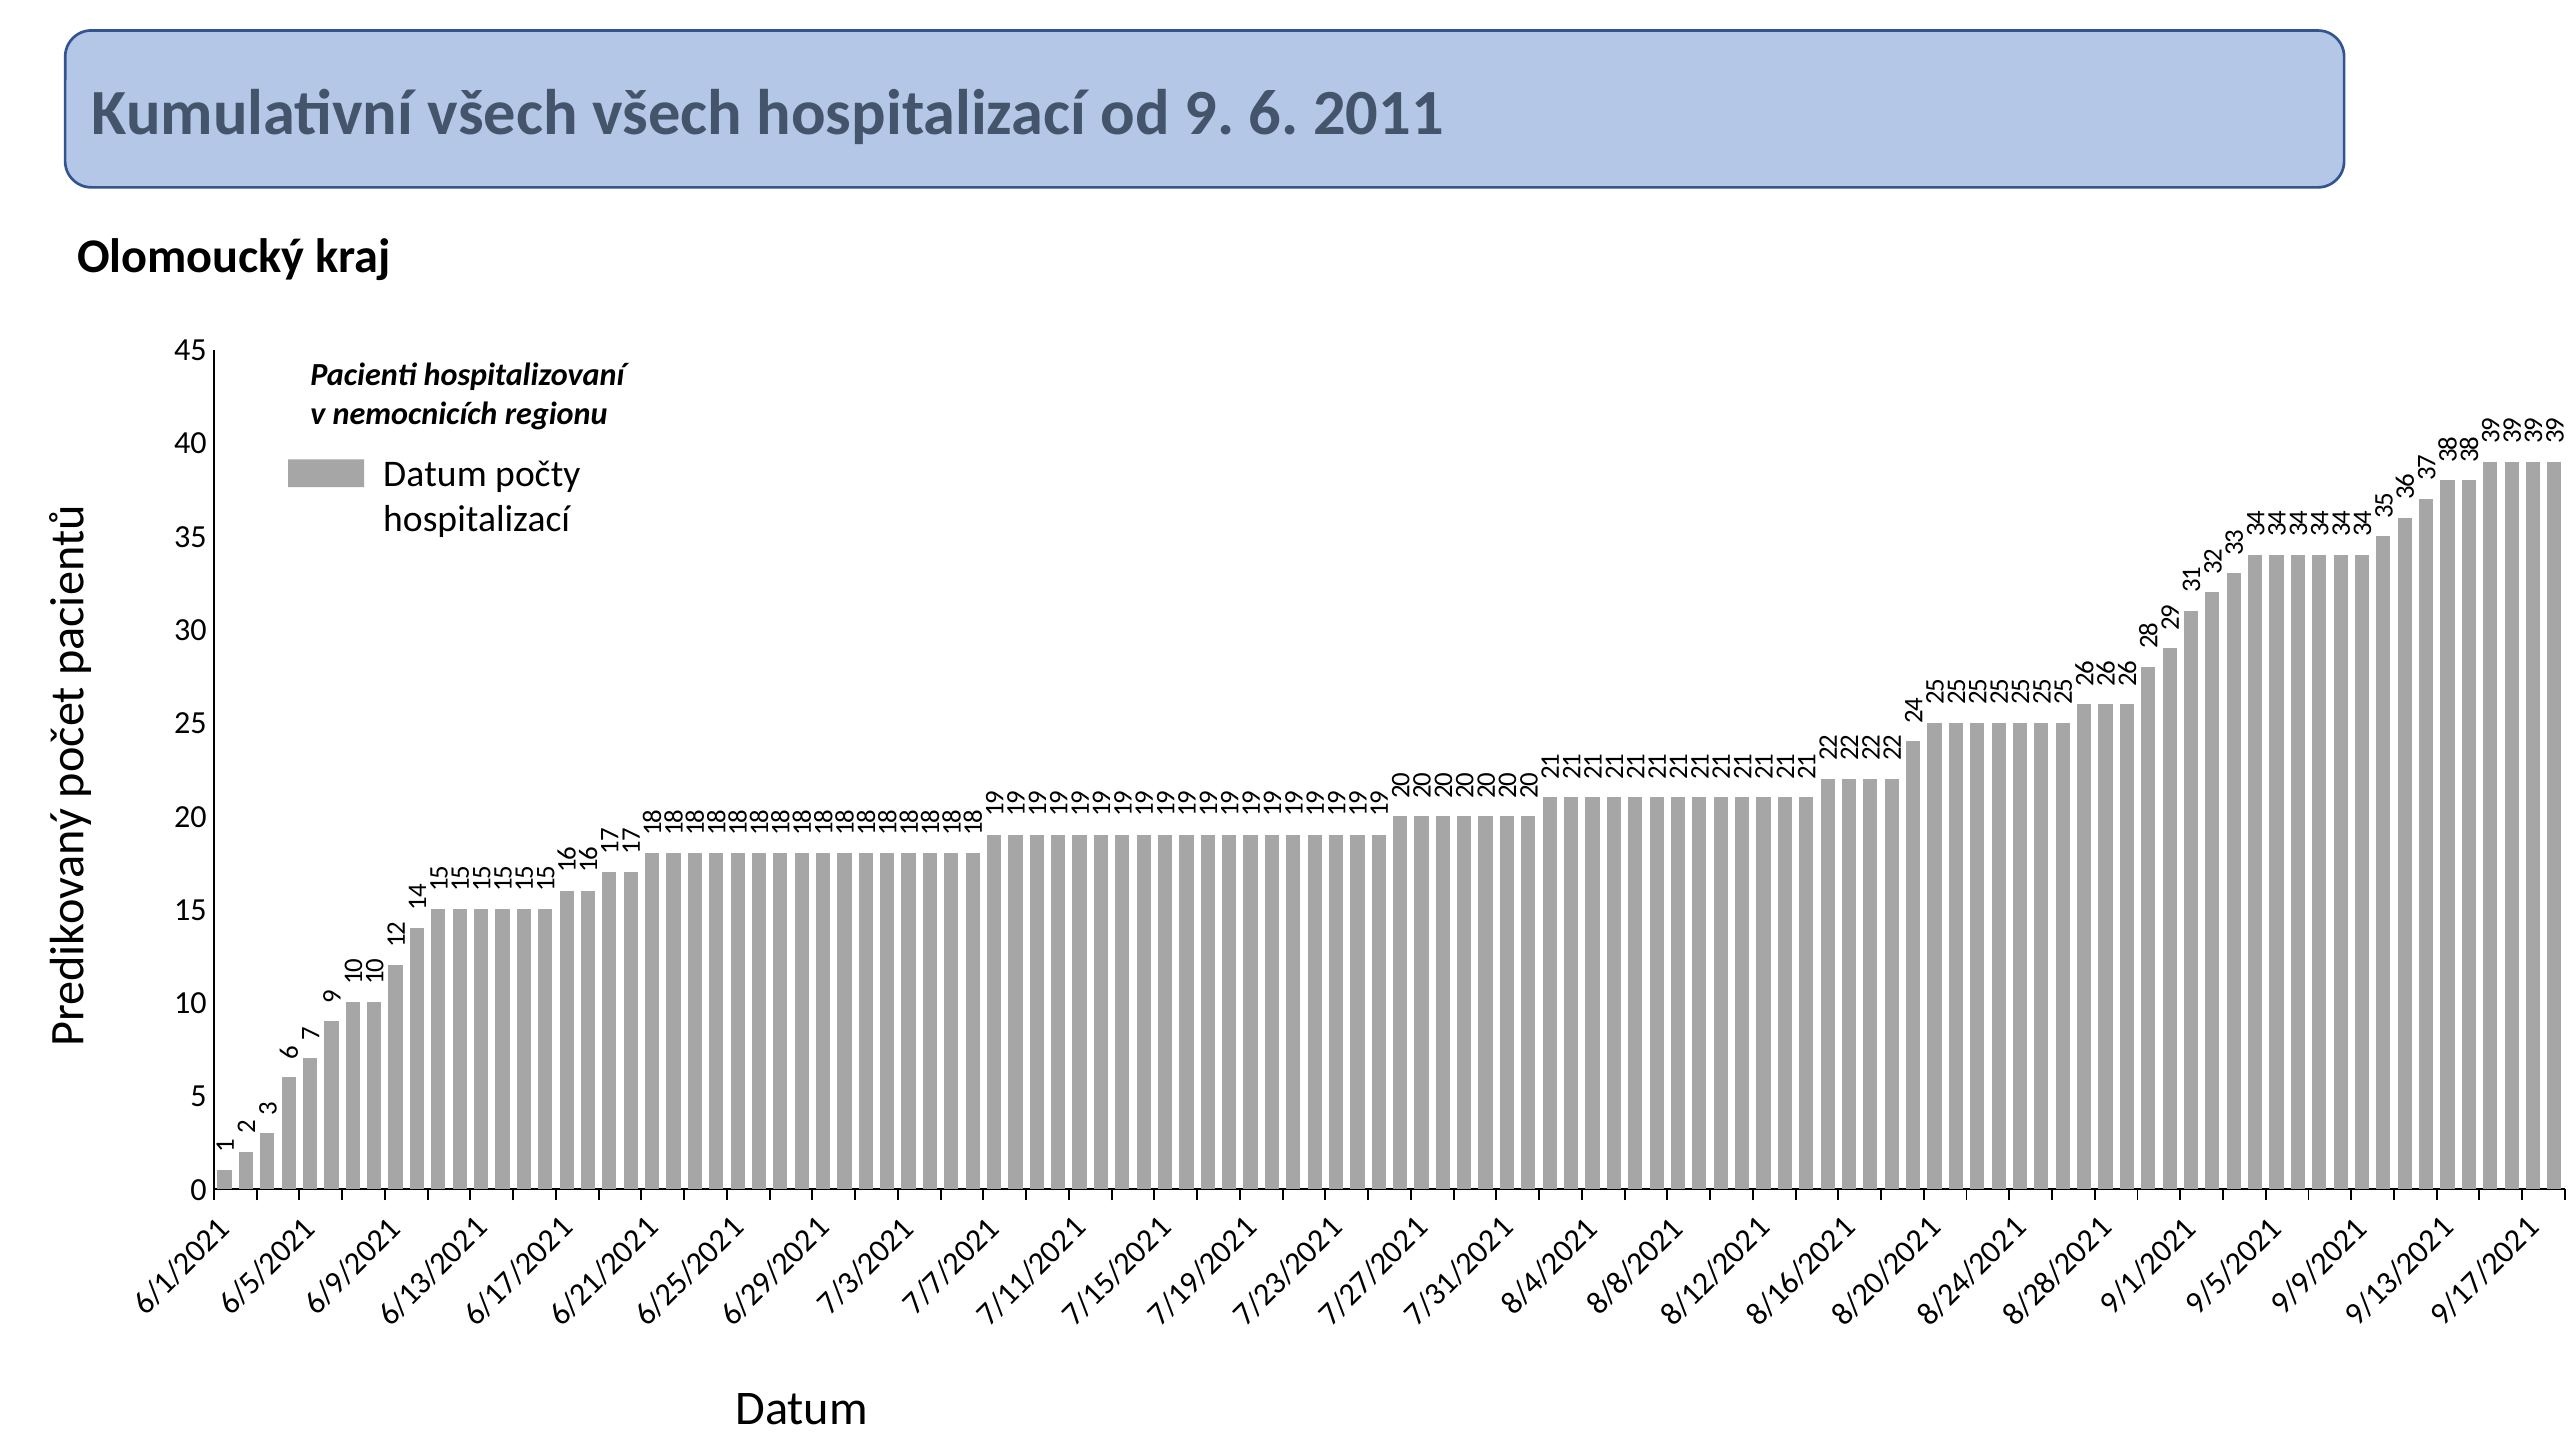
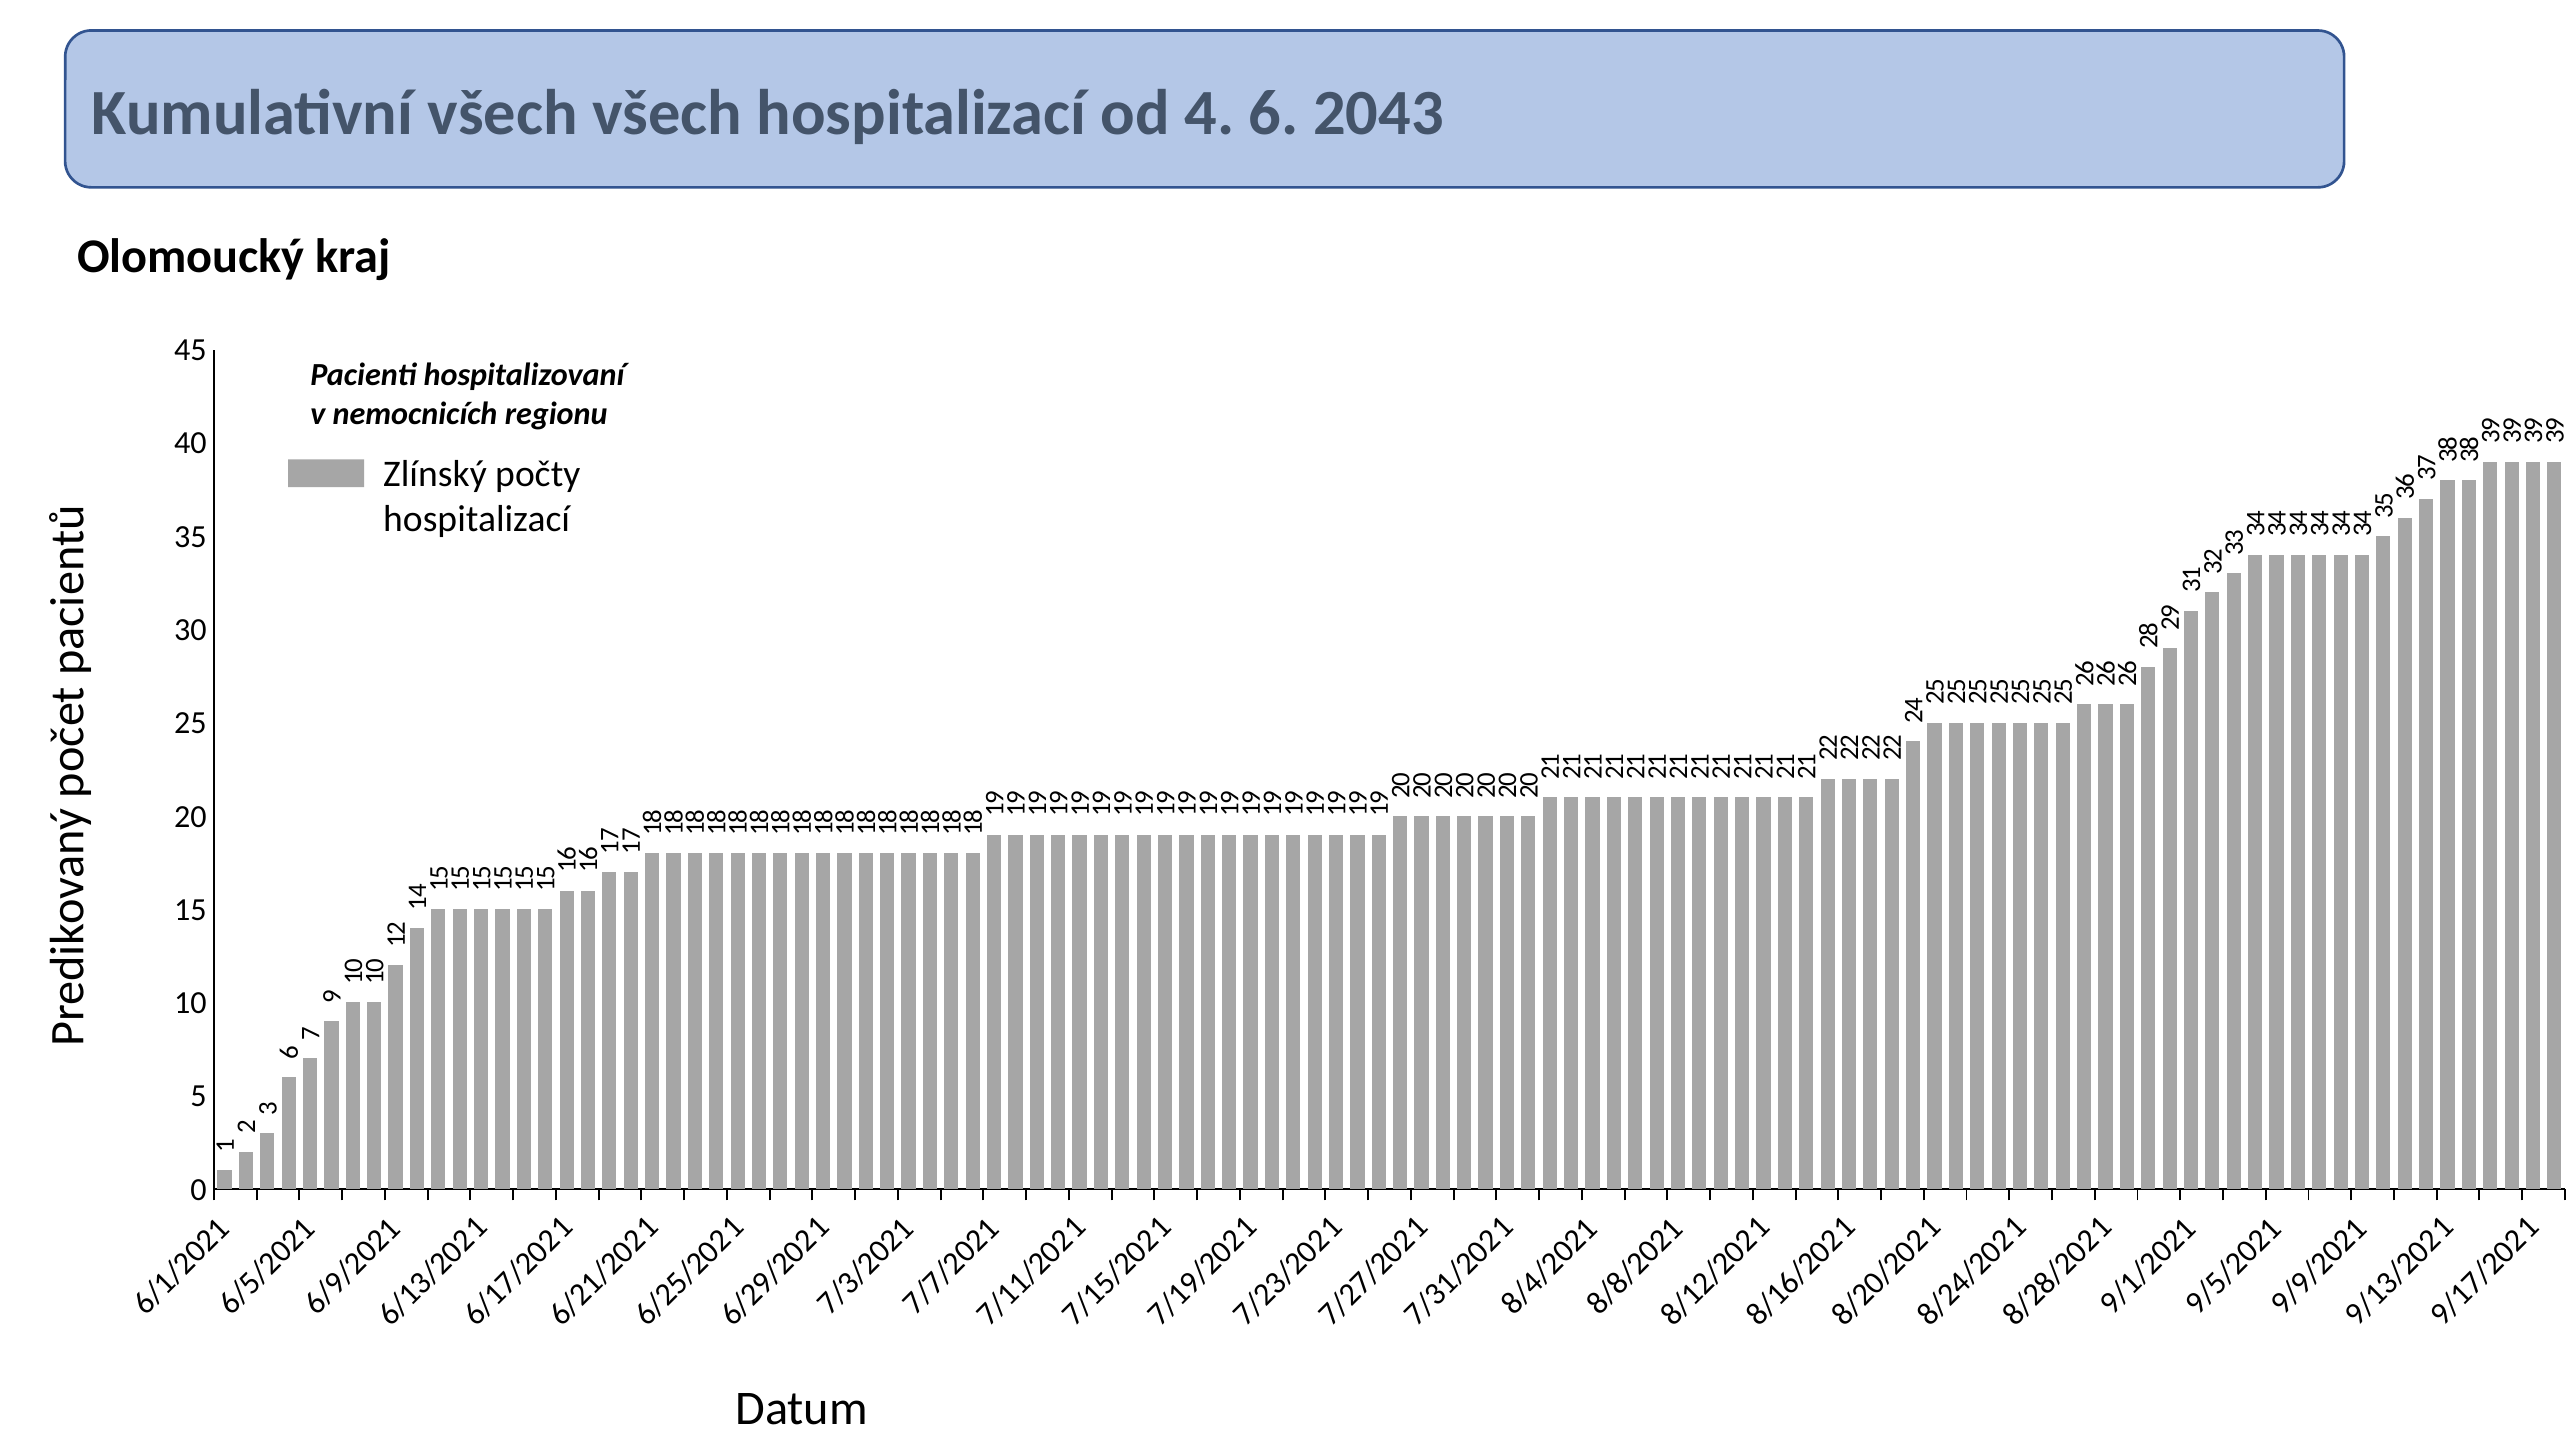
od 9: 9 -> 4 (1209, 113)
2011: 2011 -> 2043 (1378, 113)
Datum: Datum -> Zlínský (435, 474)
